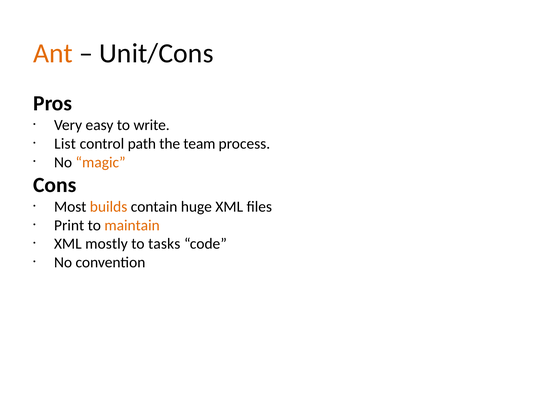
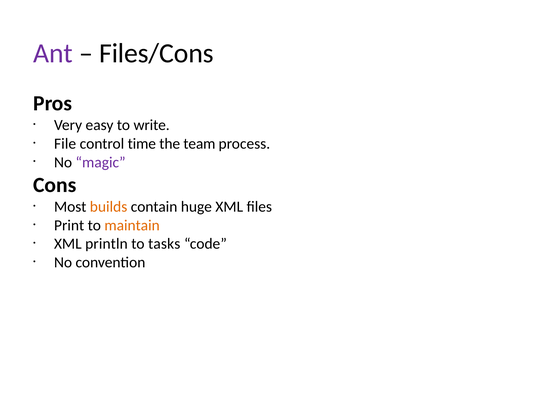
Ant colour: orange -> purple (53, 53)
Unit/Cons: Unit/Cons -> Files/Cons (156, 53)
List: List -> File (65, 144)
path: path -> time (142, 144)
magic colour: orange -> purple (101, 162)
mostly: mostly -> println (106, 243)
